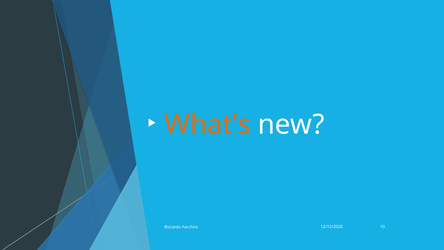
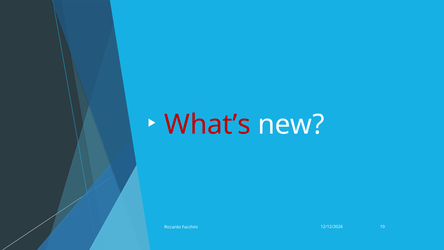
What’s colour: orange -> red (207, 125)
